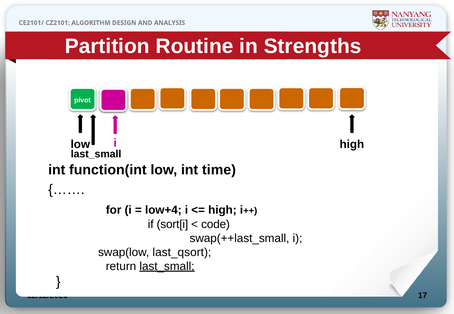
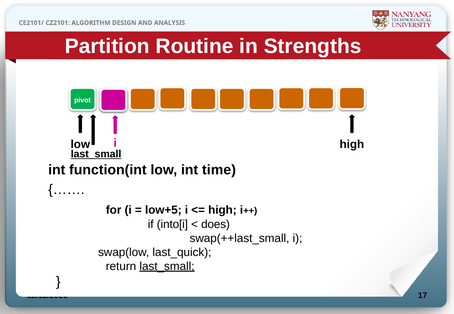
last_small underline: none -> present (96, 154)
low+4: low+4 -> low+5 (163, 210)
sort[i: sort[i -> into[i (172, 225)
code: code -> does (216, 225)
last_qsort: last_qsort -> last_quick (182, 253)
